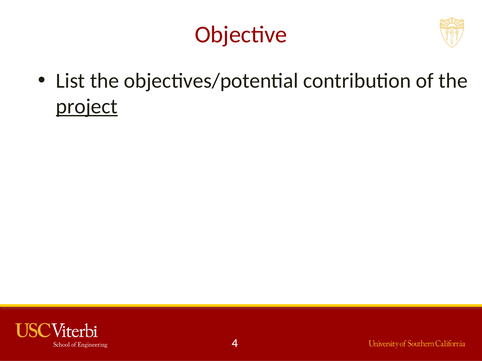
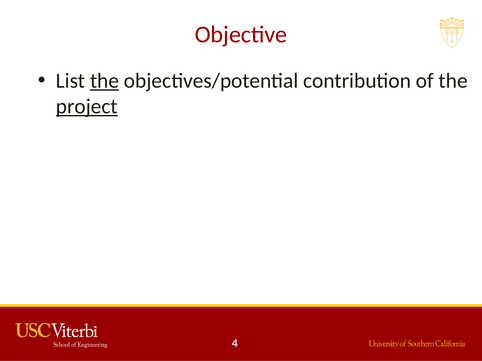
the underline: none -> present (105, 81)
